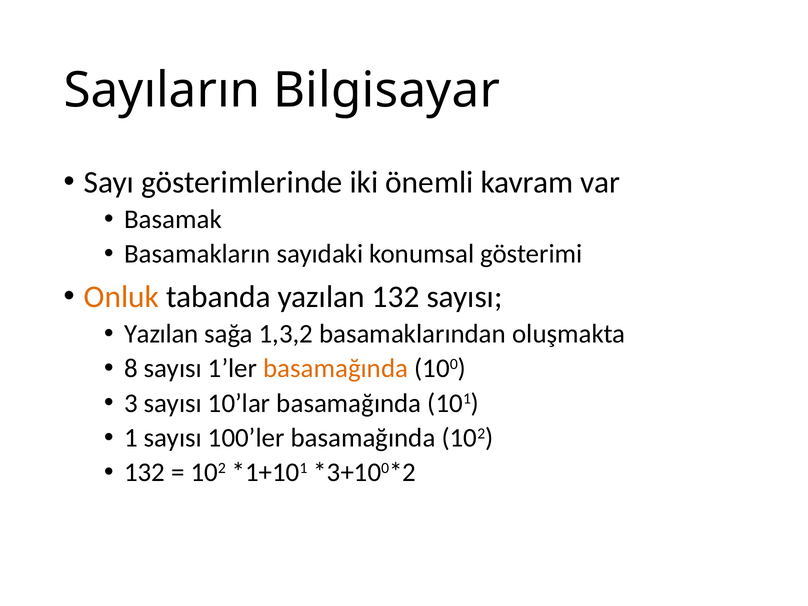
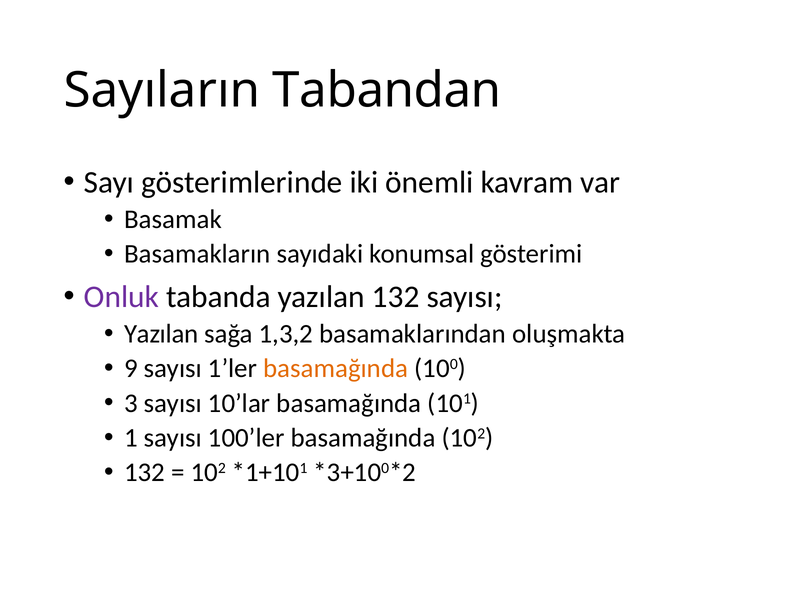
Bilgisayar: Bilgisayar -> Tabandan (387, 90)
Onluk colour: orange -> purple (121, 297)
8: 8 -> 9 (131, 368)
